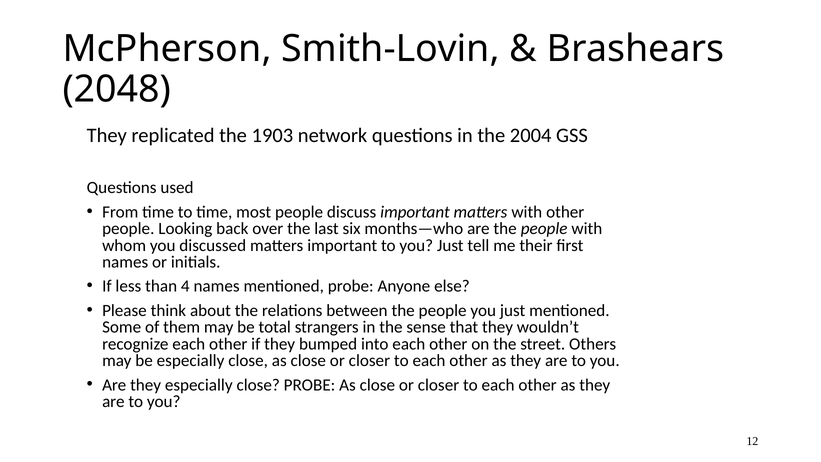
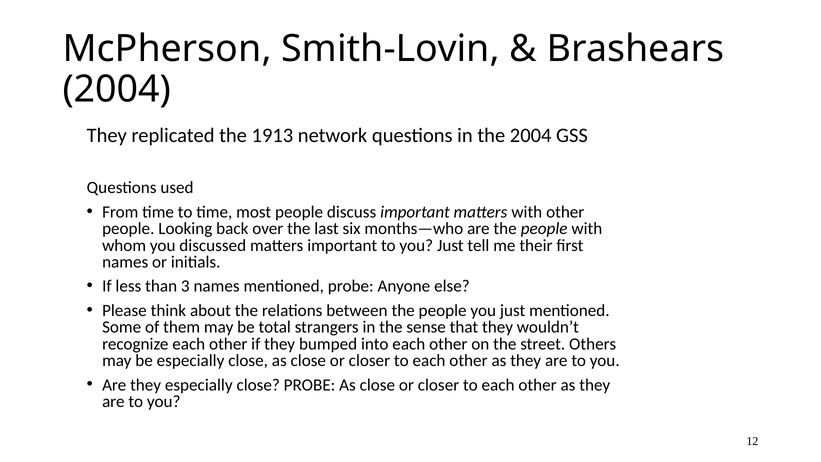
2048: 2048 -> 2004 (117, 89)
1903: 1903 -> 1913 (272, 135)
4: 4 -> 3 (185, 286)
